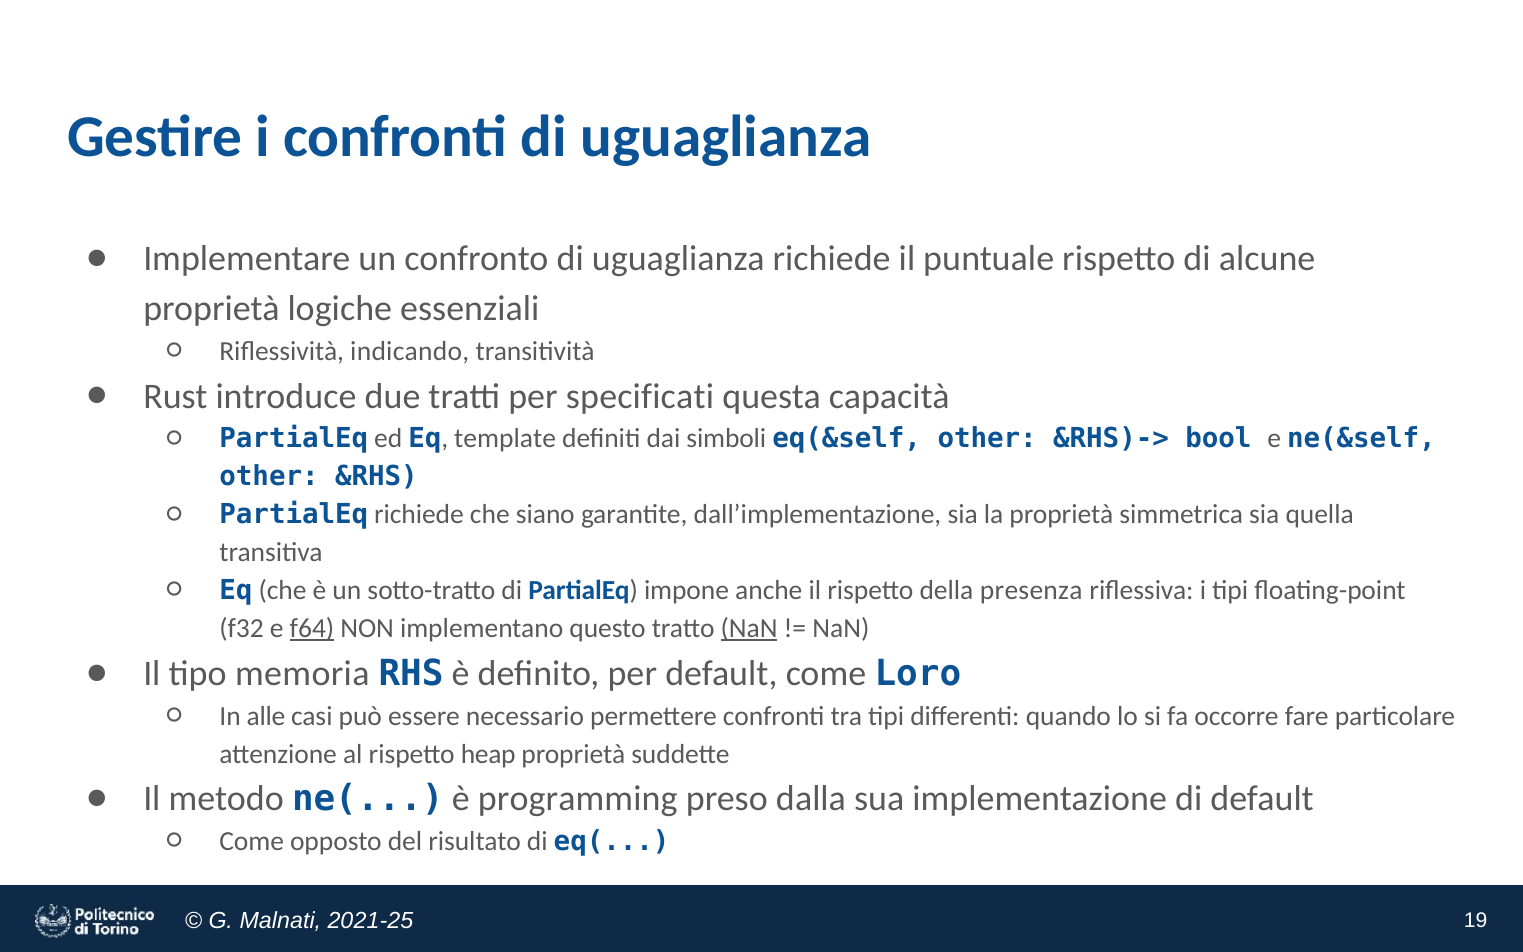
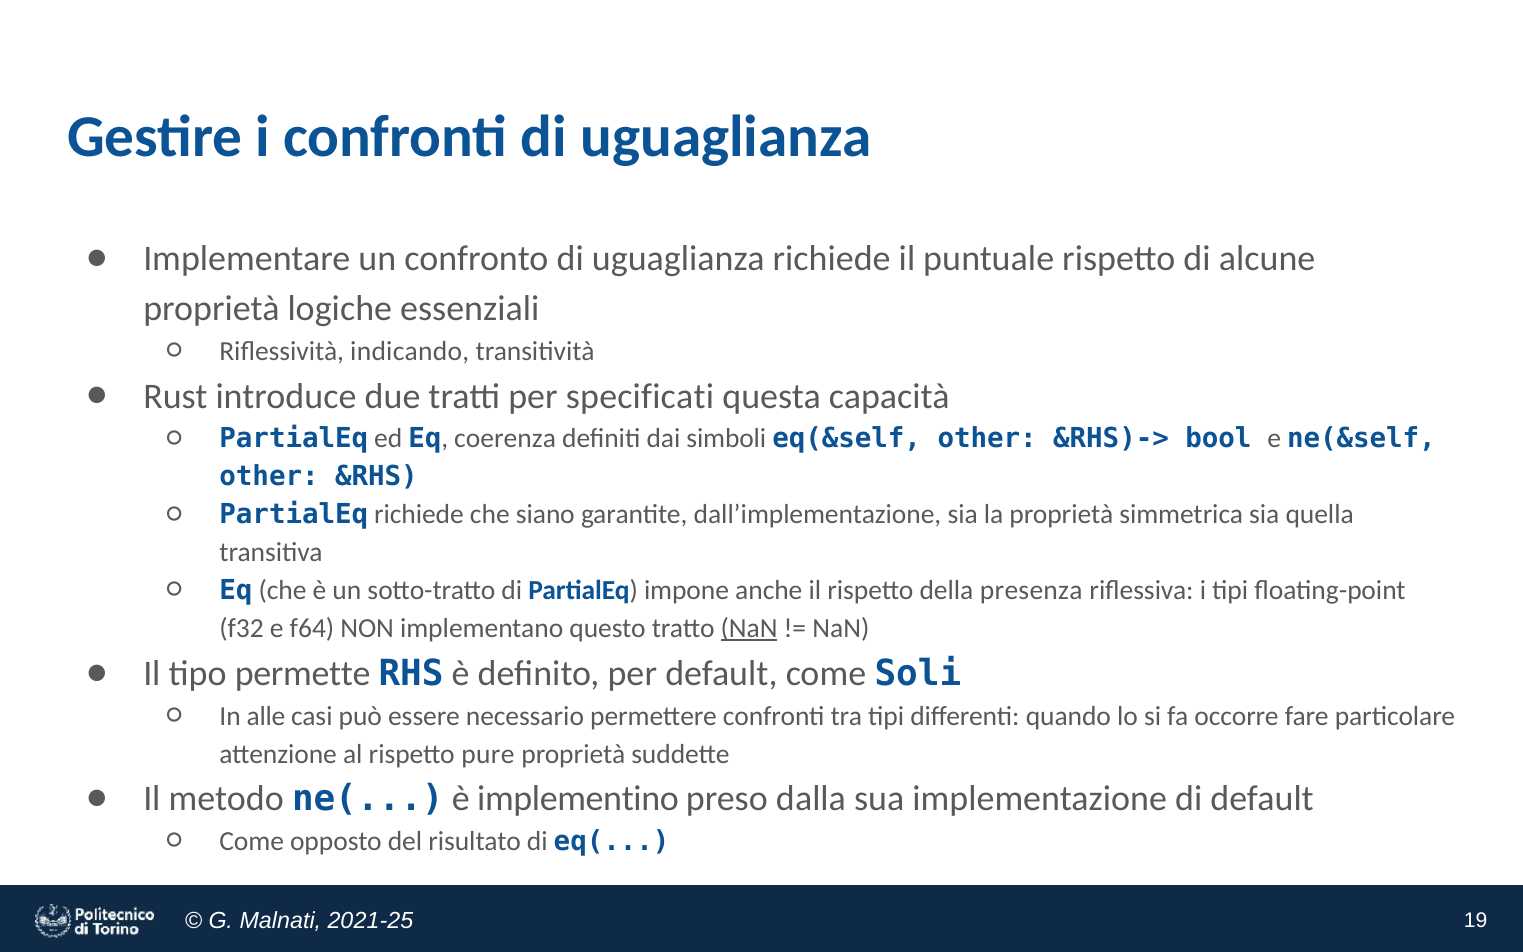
template: template -> coerenza (505, 439)
f64 underline: present -> none (312, 628)
memoria: memoria -> permette (303, 673)
Loro: Loro -> Soli (918, 673)
heap: heap -> pure (488, 754)
programming: programming -> implementino (578, 799)
